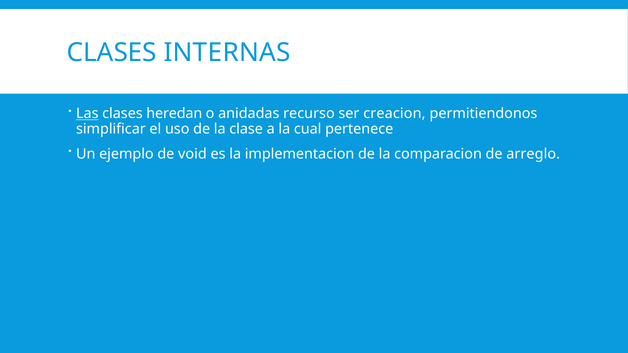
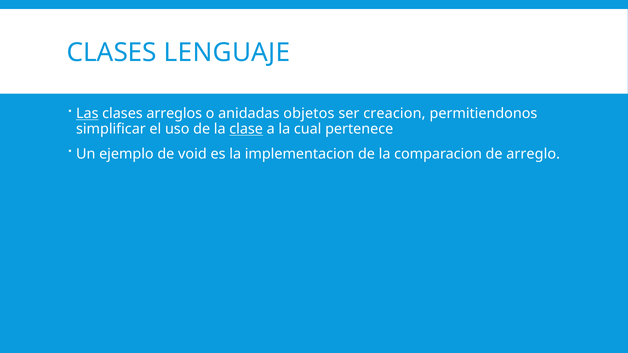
INTERNAS: INTERNAS -> LENGUAJE (227, 53)
heredan: heredan -> arreglos (174, 114)
recurso: recurso -> objetos (309, 114)
clase underline: none -> present (246, 129)
